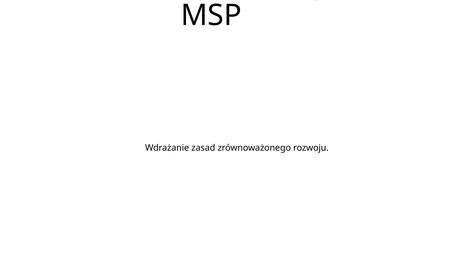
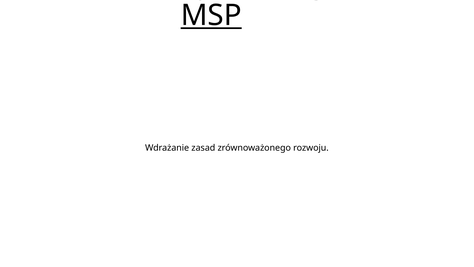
MSP underline: none -> present (211, 15)
